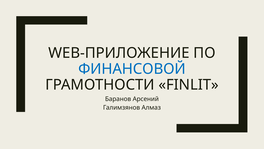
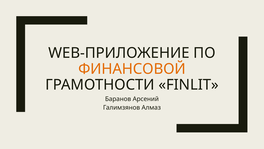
ФИНАНСОВОЙ colour: blue -> orange (132, 69)
